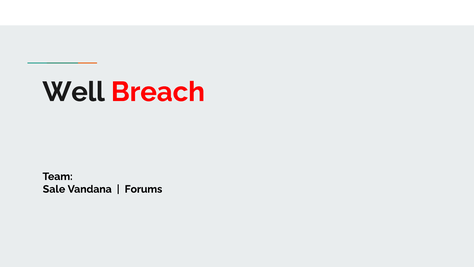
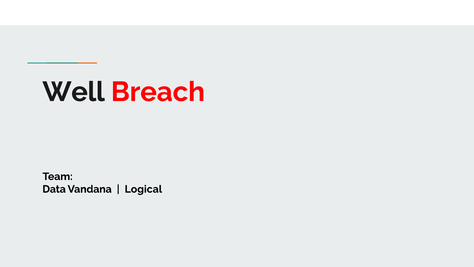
Sale: Sale -> Data (54, 189)
Forums: Forums -> Logical (143, 189)
